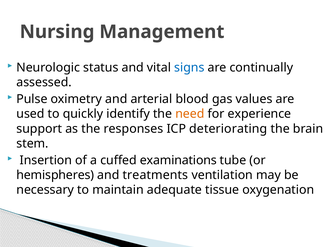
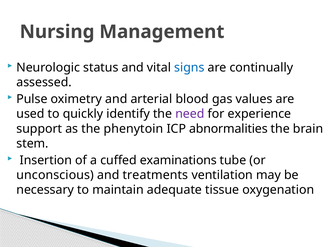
need colour: orange -> purple (190, 114)
responses: responses -> phenytoin (133, 129)
deteriorating: deteriorating -> abnormalities (228, 129)
hemispheres: hemispheres -> unconscious (55, 175)
